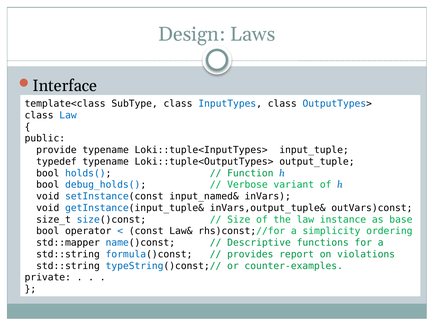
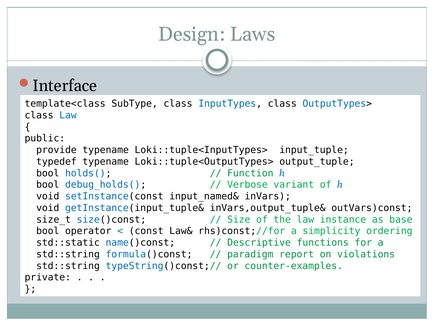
std::mapper: std::mapper -> std::static (68, 242)
provides: provides -> paradigm (250, 254)
